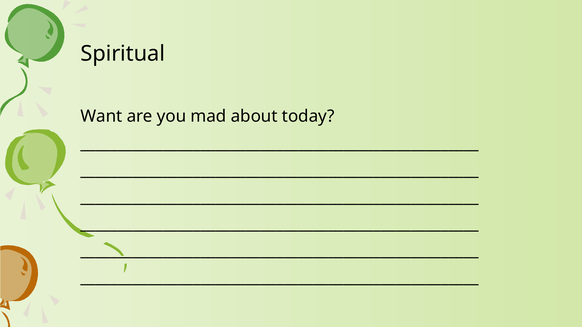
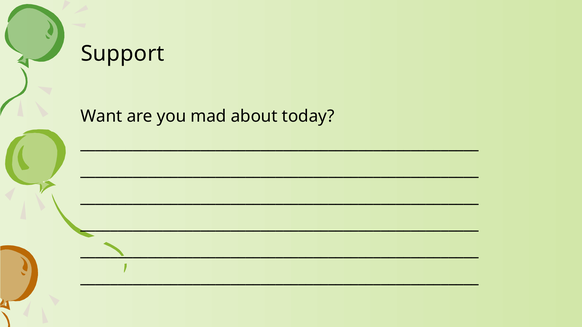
Spiritual: Spiritual -> Support (123, 54)
